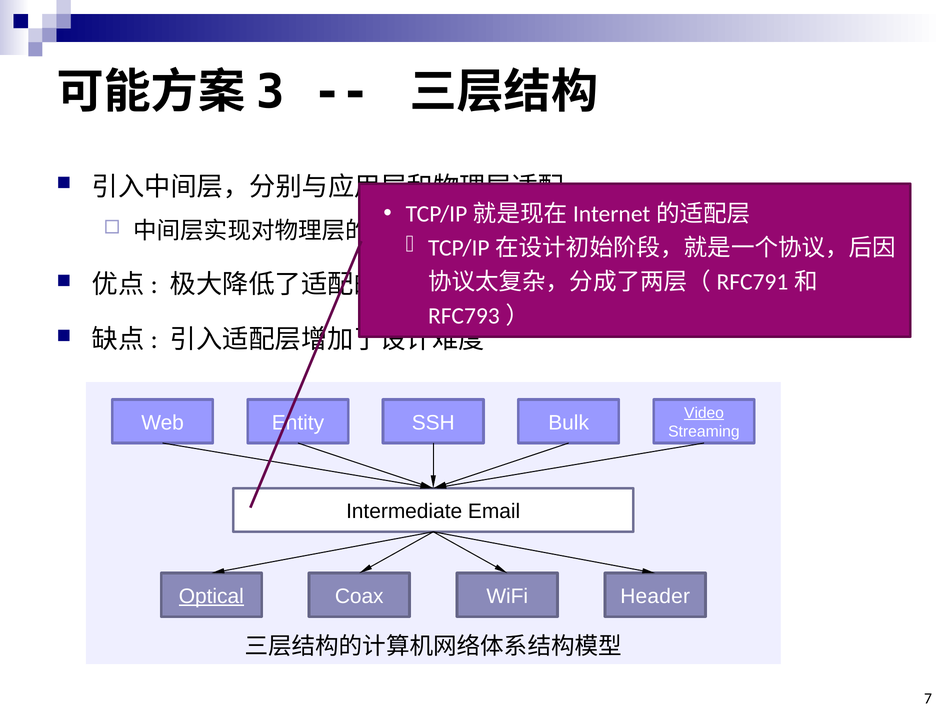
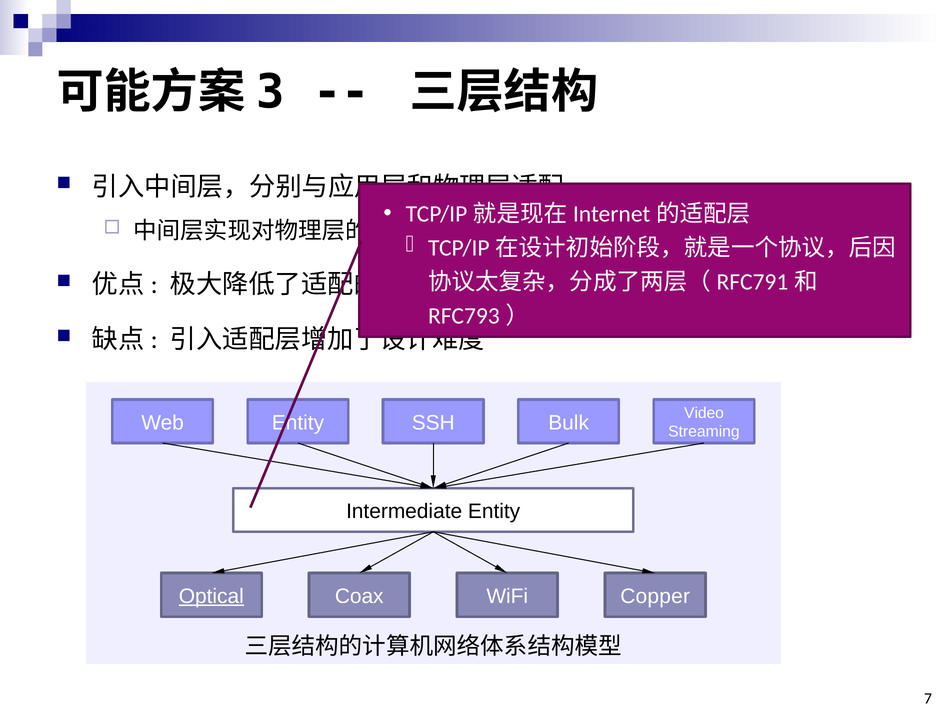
Video underline: present -> none (704, 413)
Intermediate Email: Email -> Entity (494, 512)
Header: Header -> Copper (655, 596)
